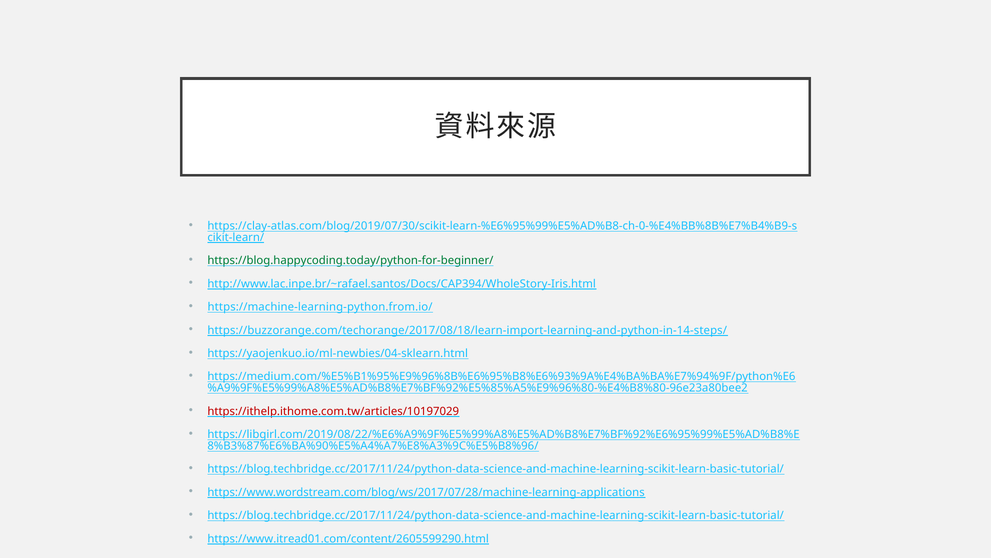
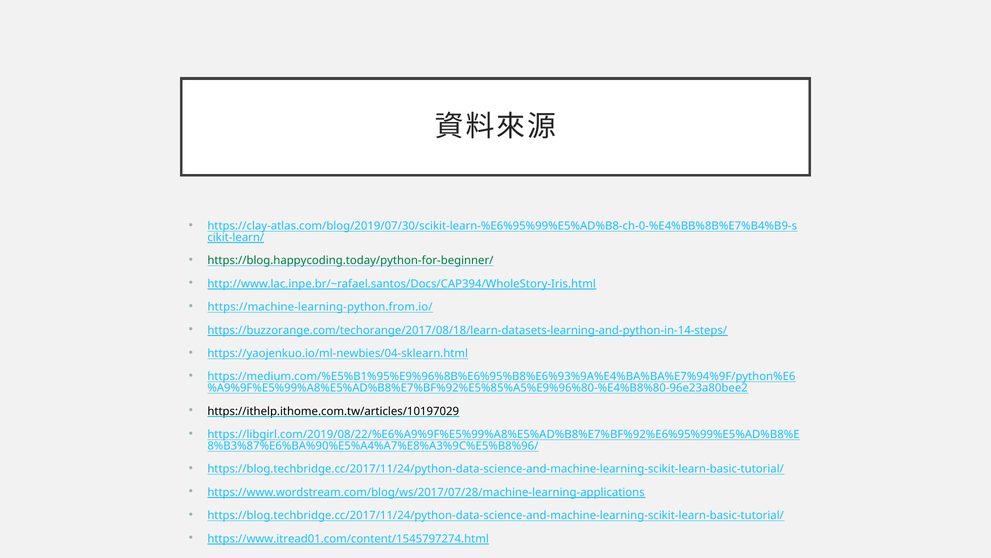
https://buzzorange.com/techorange/2017/08/18/learn-import-learning-and-python-in-14-steps/: https://buzzorange.com/techorange/2017/08/18/learn-import-learning-and-python-in-14-steps/ -> https://buzzorange.com/techorange/2017/08/18/learn-datasets-learning-and-python-in-14-steps/ (467, 330)
https://ithelp.ithome.com.tw/articles/10197029 colour: red -> black (333, 411)
https://www.itread01.com/content/2605599290.html: https://www.itread01.com/content/2605599290.html -> https://www.itread01.com/content/1545797274.html (348, 538)
